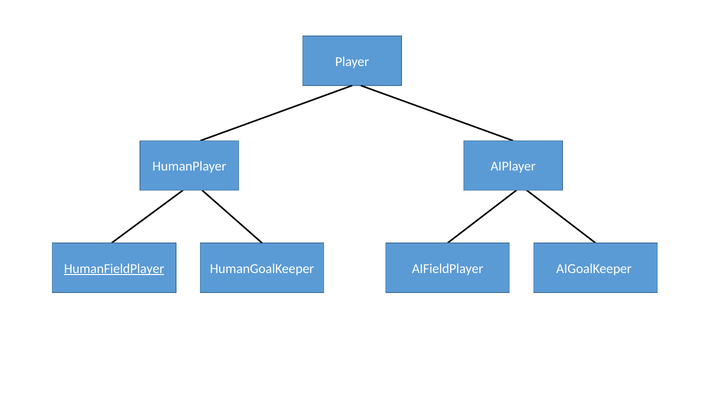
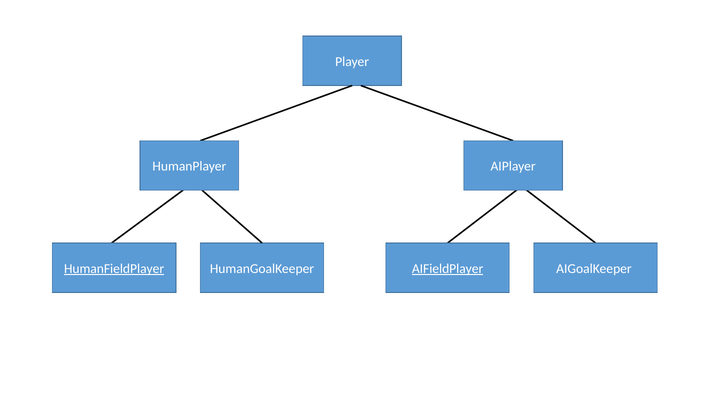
AIFieldPlayer underline: none -> present (448, 269)
